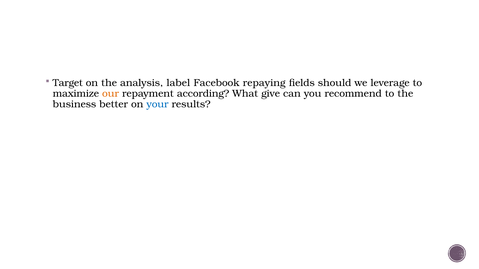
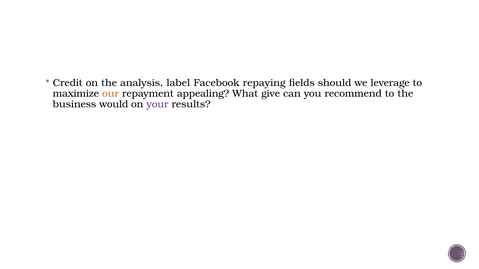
Target: Target -> Credit (68, 83)
according: according -> appealing (203, 94)
better: better -> would (114, 104)
your colour: blue -> purple (158, 104)
